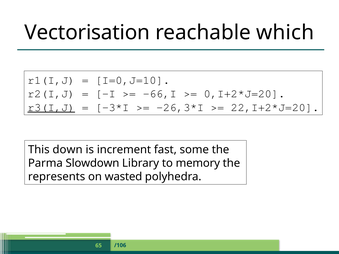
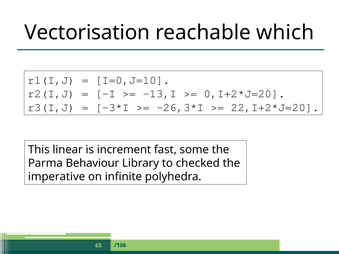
-66,I: -66,I -> -13,I (160, 94)
r3(I,J underline: present -> none (51, 107)
down: down -> linear (68, 150)
Slowdown: Slowdown -> Behaviour (92, 163)
memory: memory -> checked (198, 163)
represents: represents -> imperative (57, 177)
wasted: wasted -> infinite (123, 177)
